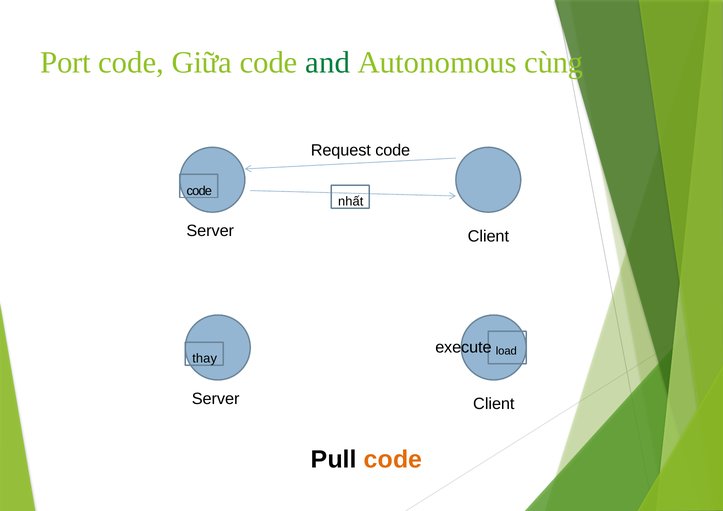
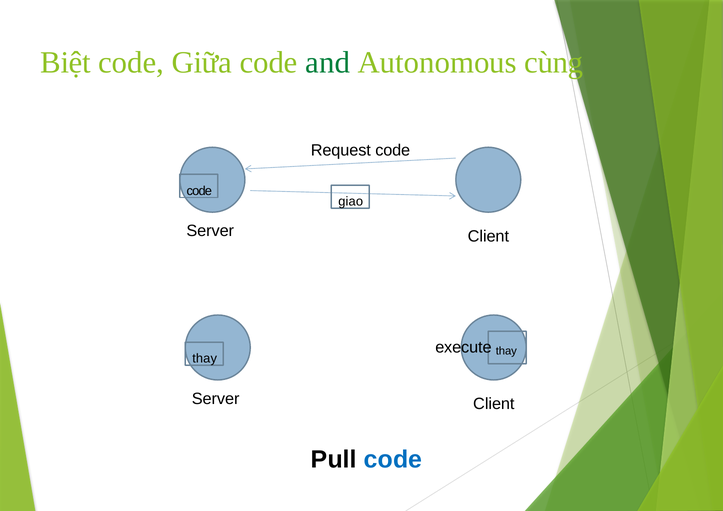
Port: Port -> Biệt (66, 63)
nhất: nhất -> giao (351, 201)
execute load: load -> thay (506, 351)
code colour: orange -> blue (393, 459)
